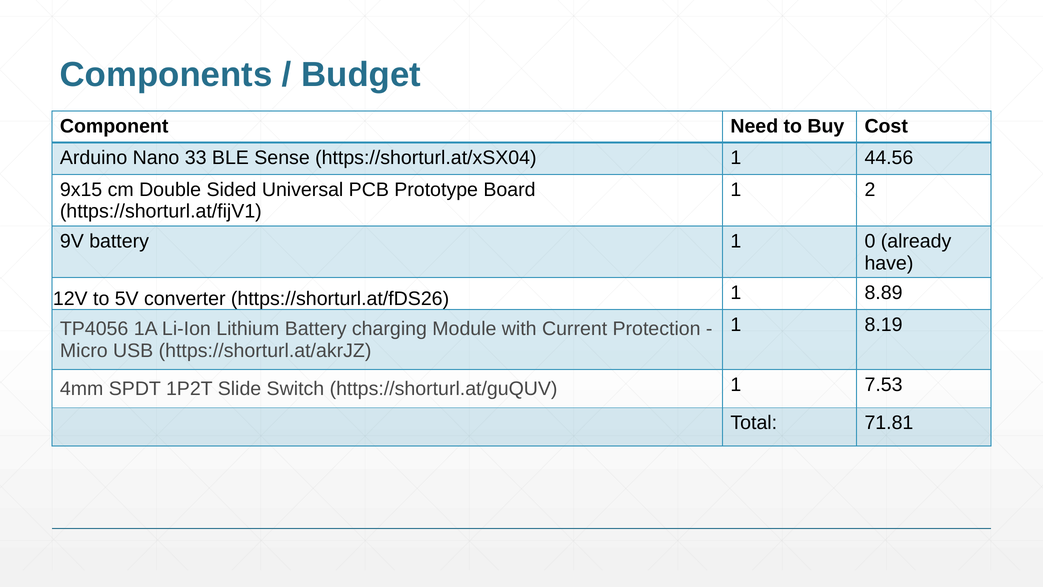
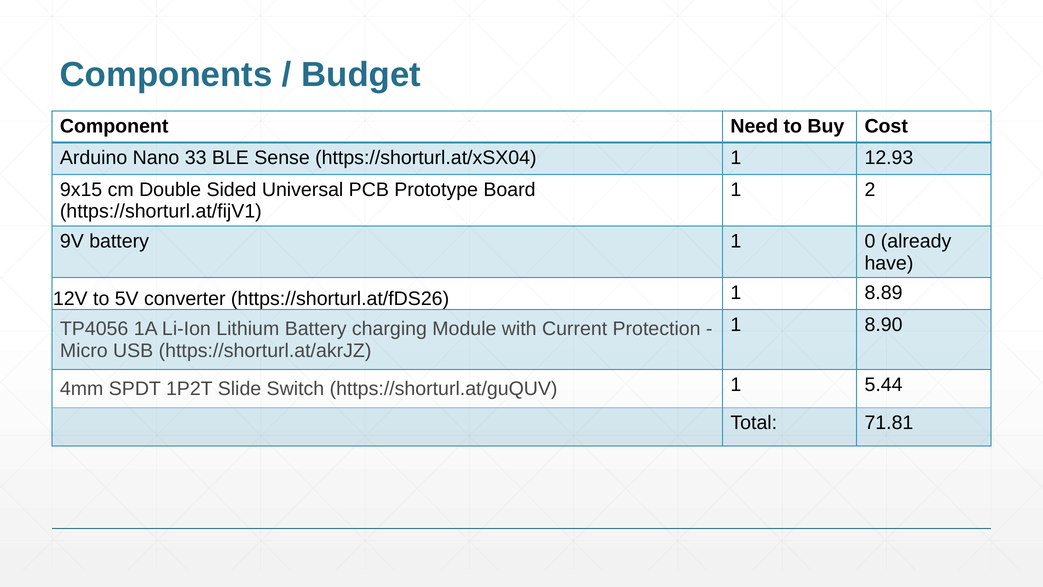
44.56: 44.56 -> 12.93 (889, 158)
8.19: 8.19 -> 8.90 (884, 324)
7.53: 7.53 -> 5.44 (884, 385)
